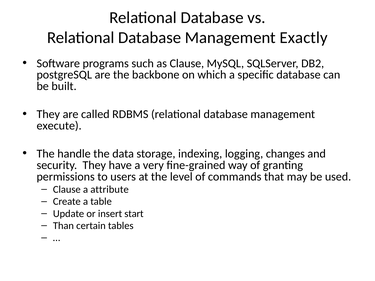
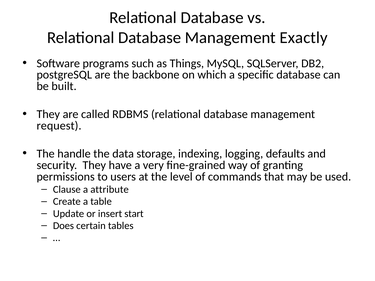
as Clause: Clause -> Things (187, 63)
execute: execute -> request (59, 126)
changes: changes -> defaults (285, 154)
Than: Than -> Does (63, 226)
